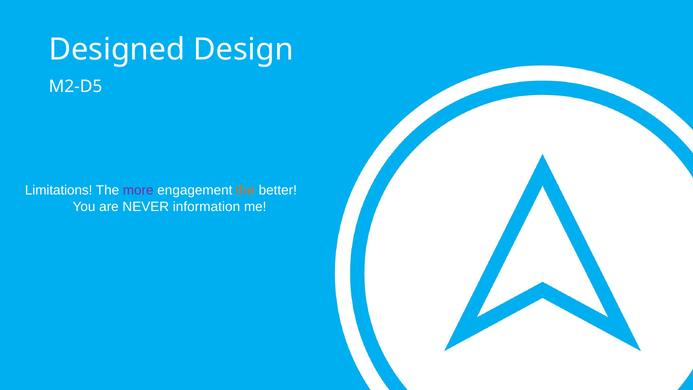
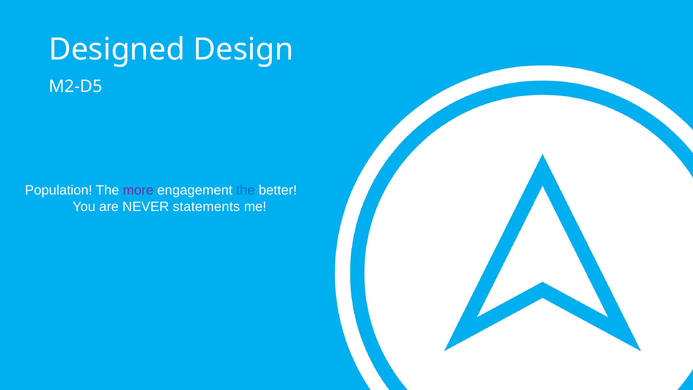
Limitations: Limitations -> Population (59, 190)
the colour: orange -> blue (245, 190)
information: information -> statements (206, 207)
